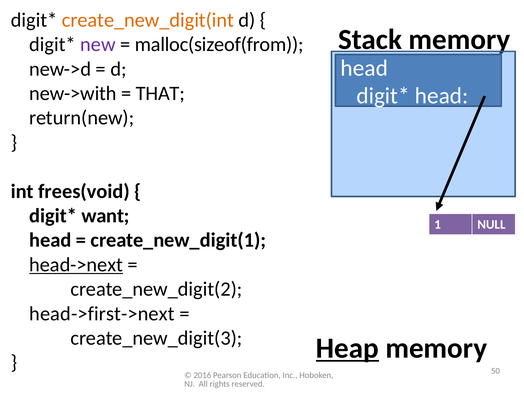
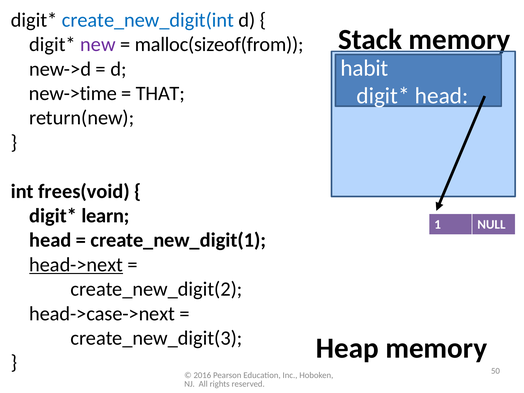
create_new_digit(int colour: orange -> blue (148, 20)
head: head -> habit (364, 68)
new->with: new->with -> new->time (73, 93)
want: want -> learn (105, 216)
head->first->next: head->first->next -> head->case->next (102, 314)
Heap underline: present -> none (347, 348)
